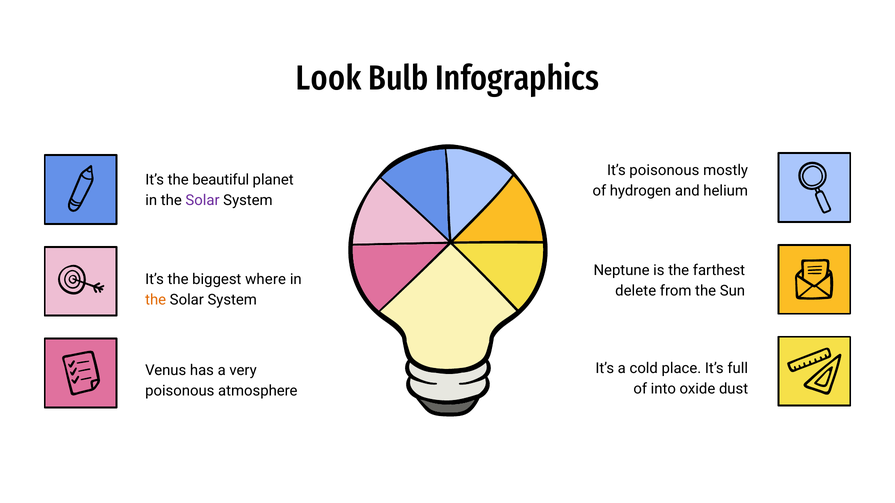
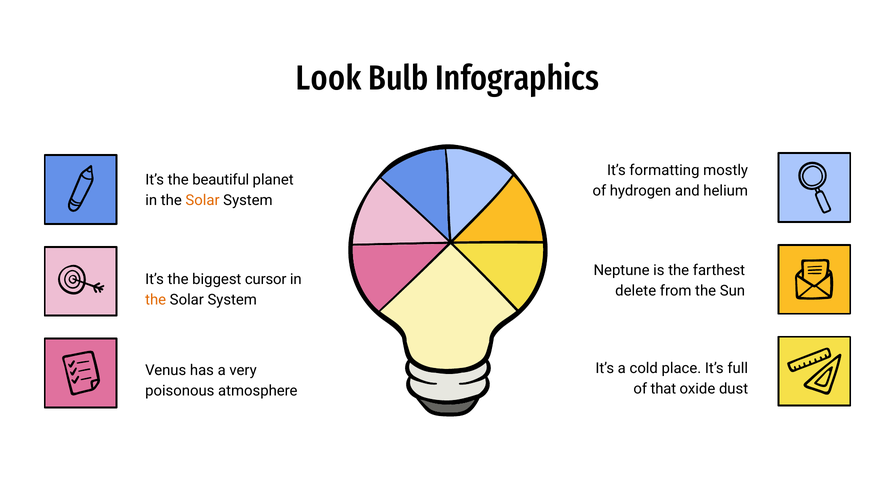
It’s poisonous: poisonous -> formatting (664, 170)
Solar colour: purple -> orange (203, 200)
where: where -> cursor (266, 280)
into: into -> that (663, 389)
